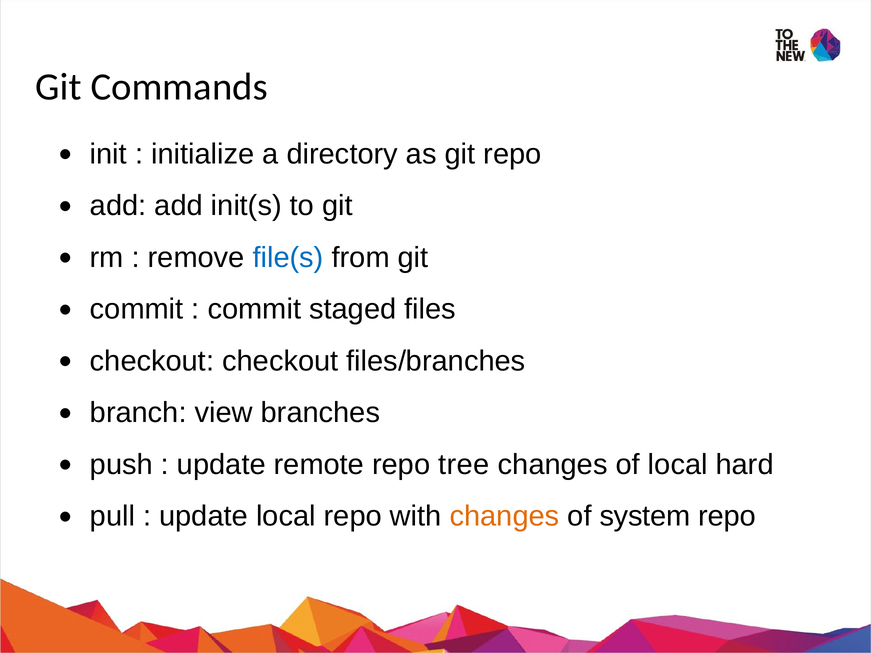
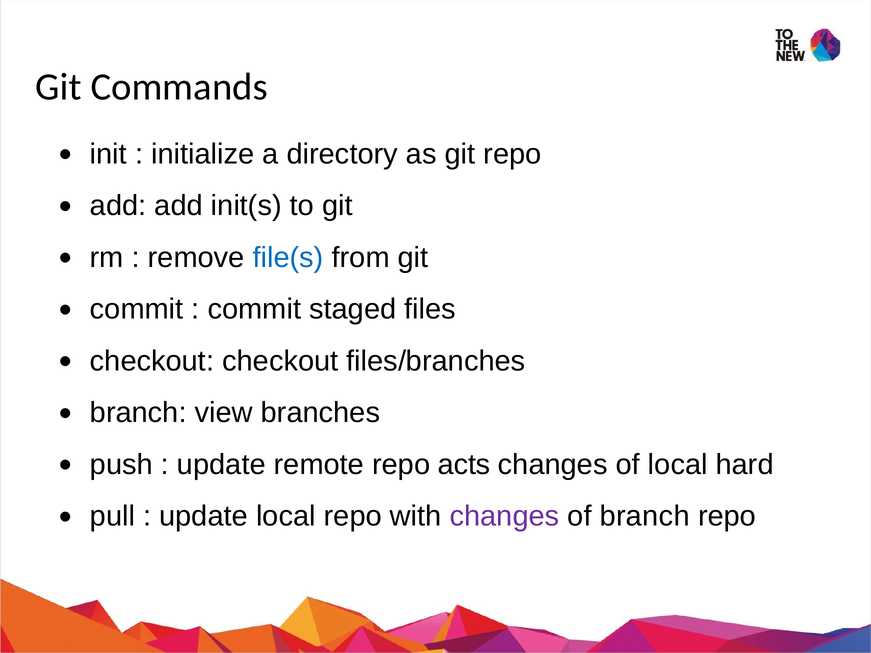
tree: tree -> acts (464, 465)
changes colour: orange -> purple (504, 517)
of system: system -> branch (645, 517)
